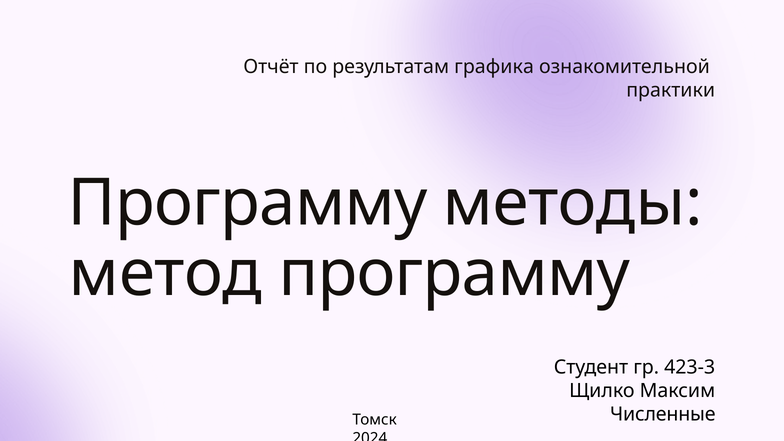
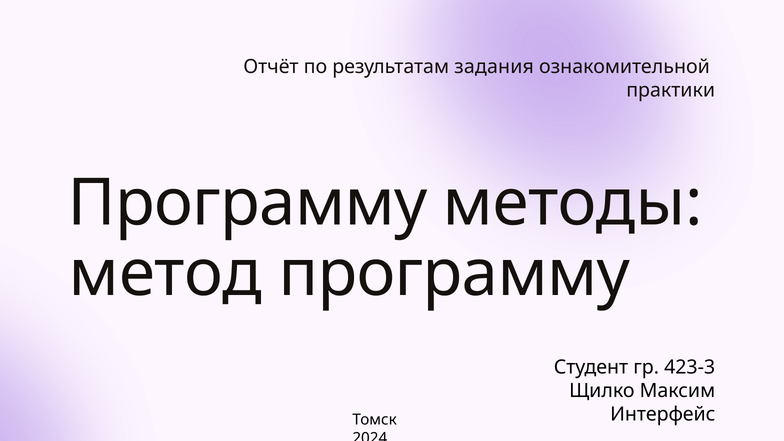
графика: графика -> задания (494, 67)
Численные: Численные -> Интерфейс (663, 414)
